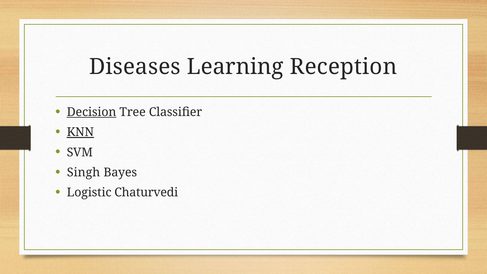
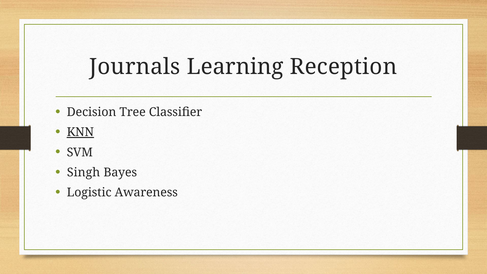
Diseases: Diseases -> Journals (135, 67)
Decision underline: present -> none (92, 112)
Chaturvedi: Chaturvedi -> Awareness (146, 192)
